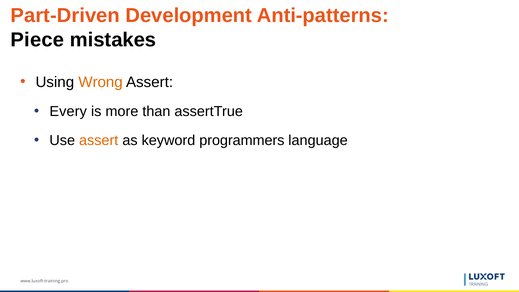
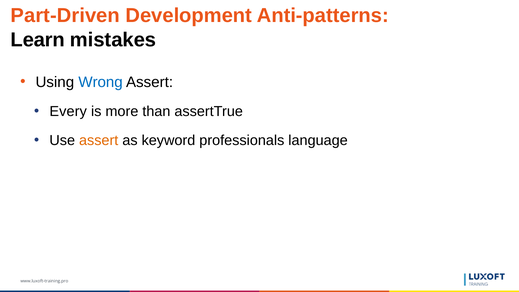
Piece: Piece -> Learn (38, 40)
Wrong colour: orange -> blue (101, 82)
programmers: programmers -> professionals (242, 140)
